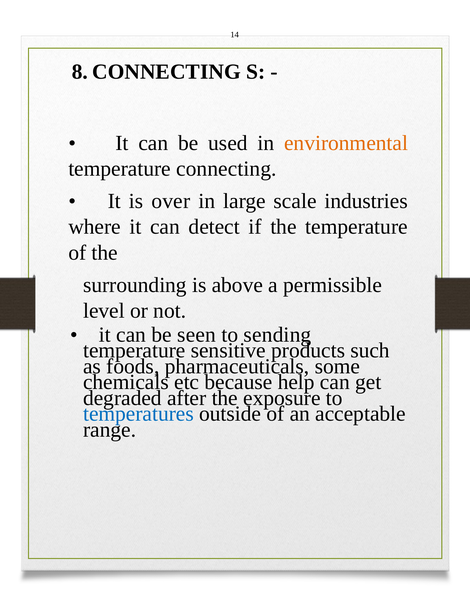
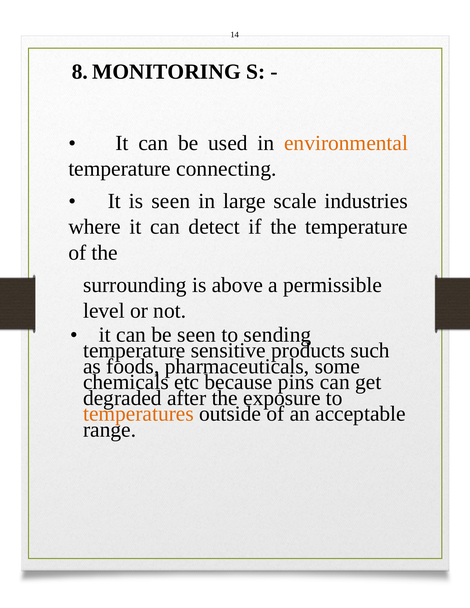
8 CONNECTING: CONNECTING -> MONITORING (166, 72)
is over: over -> seen (171, 201)
help: help -> pins (296, 382)
temperatures colour: blue -> orange (138, 414)
